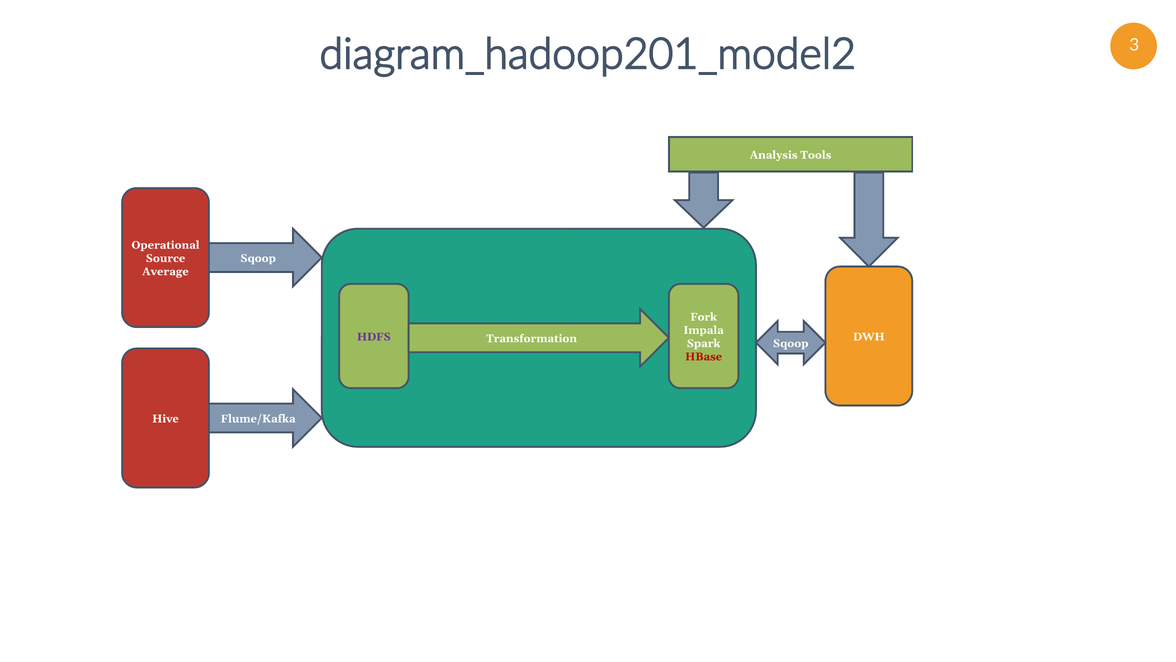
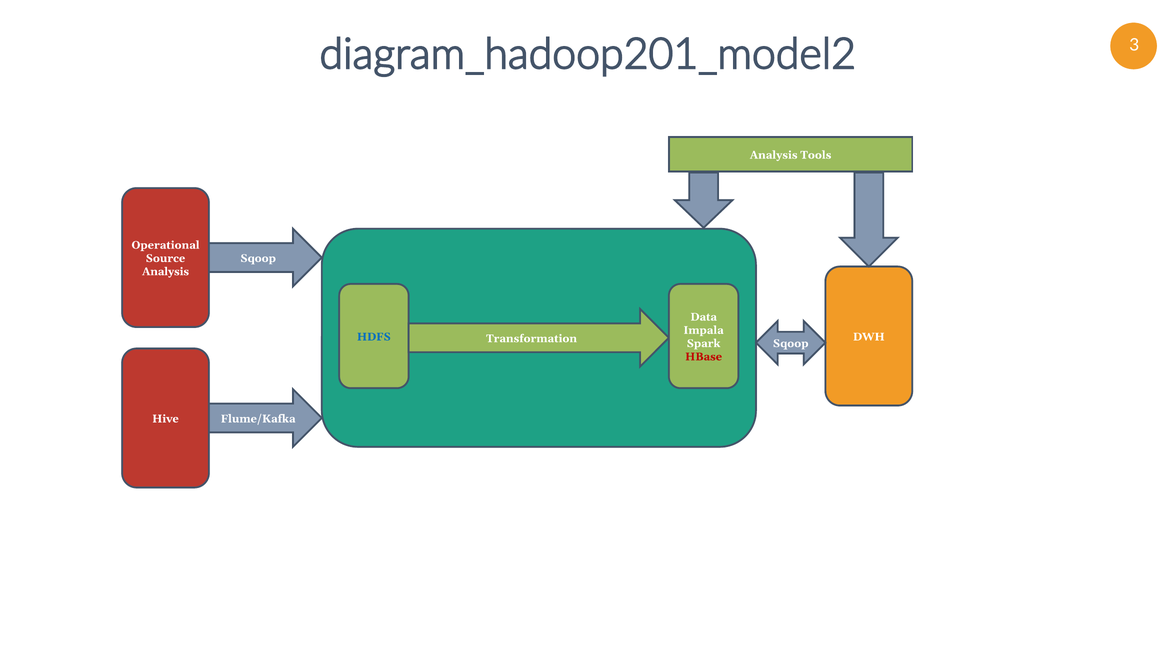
Average: Average -> Analysis (166, 271)
Fork: Fork -> Data (704, 317)
HDFS colour: purple -> blue (374, 337)
